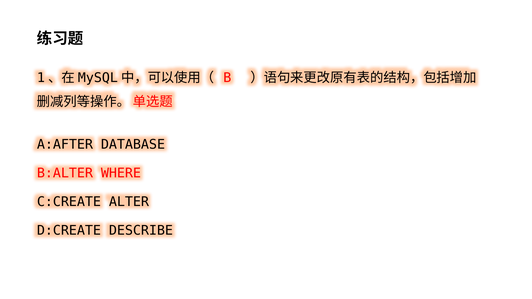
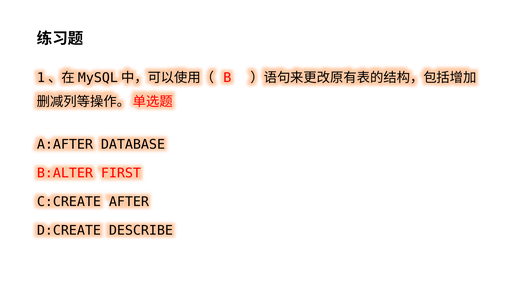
WHERE: WHERE -> FIRST (121, 173)
ALTER: ALTER -> AFTER (129, 202)
